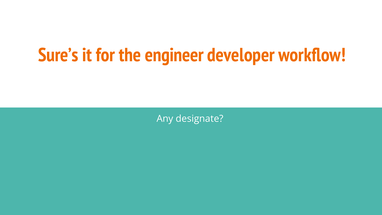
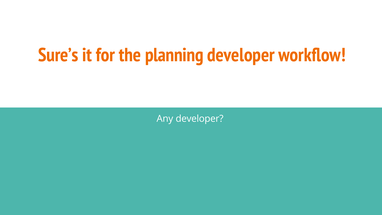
engineer: engineer -> planning (174, 55)
Any designate: designate -> developer (200, 119)
